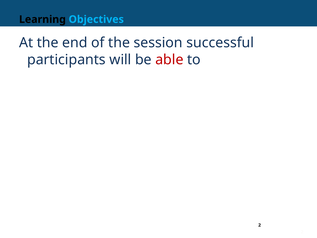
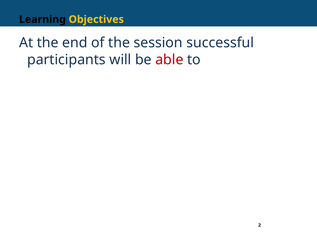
Objectives colour: light blue -> yellow (96, 19)
